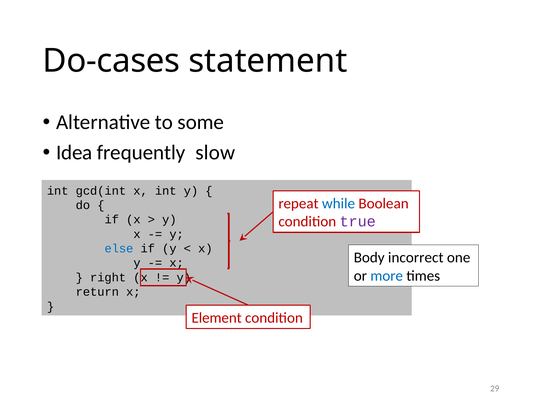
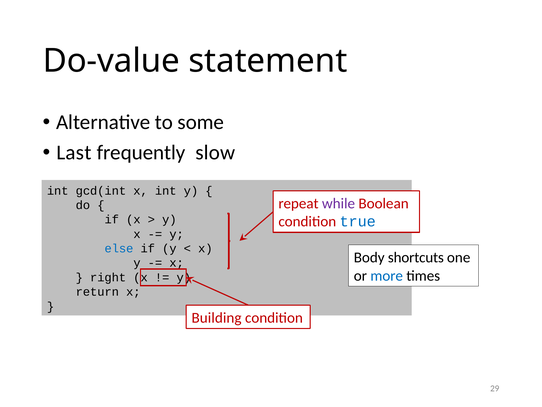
Do-cases: Do-cases -> Do-value (111, 61)
Idea: Idea -> Last (74, 152)
while colour: blue -> purple (339, 203)
true colour: purple -> blue (358, 221)
incorrect: incorrect -> shortcuts (416, 257)
Element: Element -> Building (217, 318)
